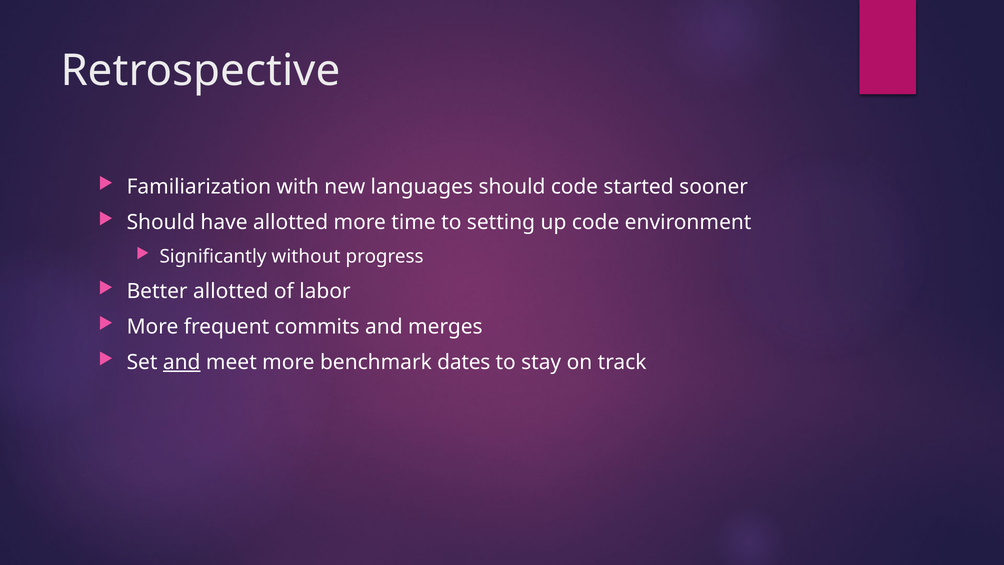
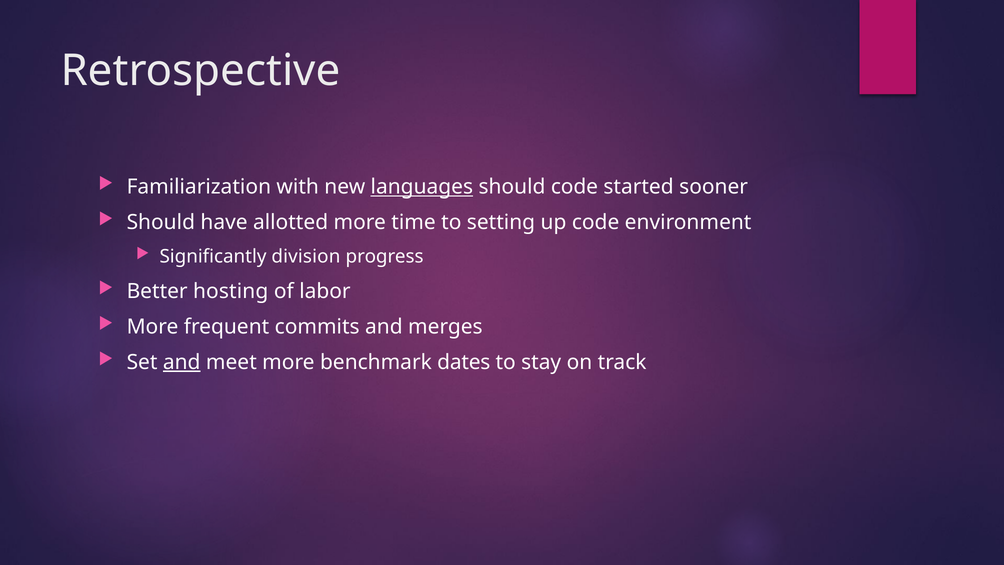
languages underline: none -> present (422, 187)
without: without -> division (306, 257)
Better allotted: allotted -> hosting (231, 291)
